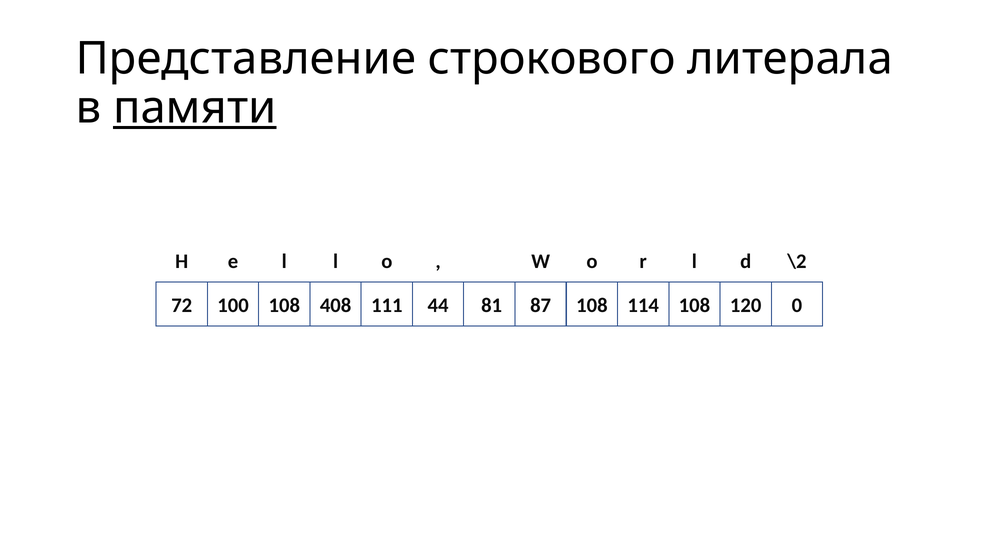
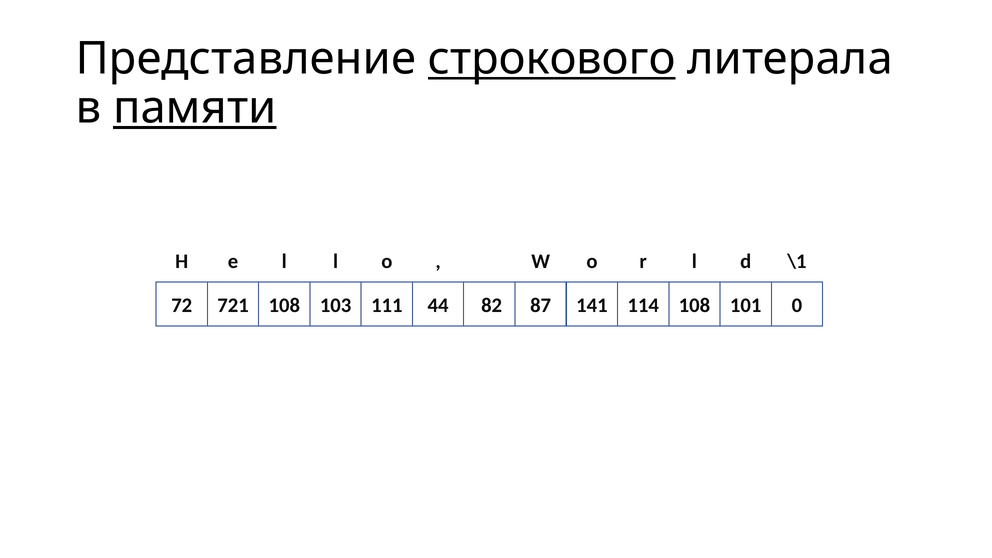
строкового underline: none -> present (552, 59)
\2: \2 -> \1 (797, 261)
100: 100 -> 721 (233, 305)
408: 408 -> 103 (336, 305)
81: 81 -> 82 (492, 305)
87 108: 108 -> 141 (592, 305)
120: 120 -> 101 (746, 305)
